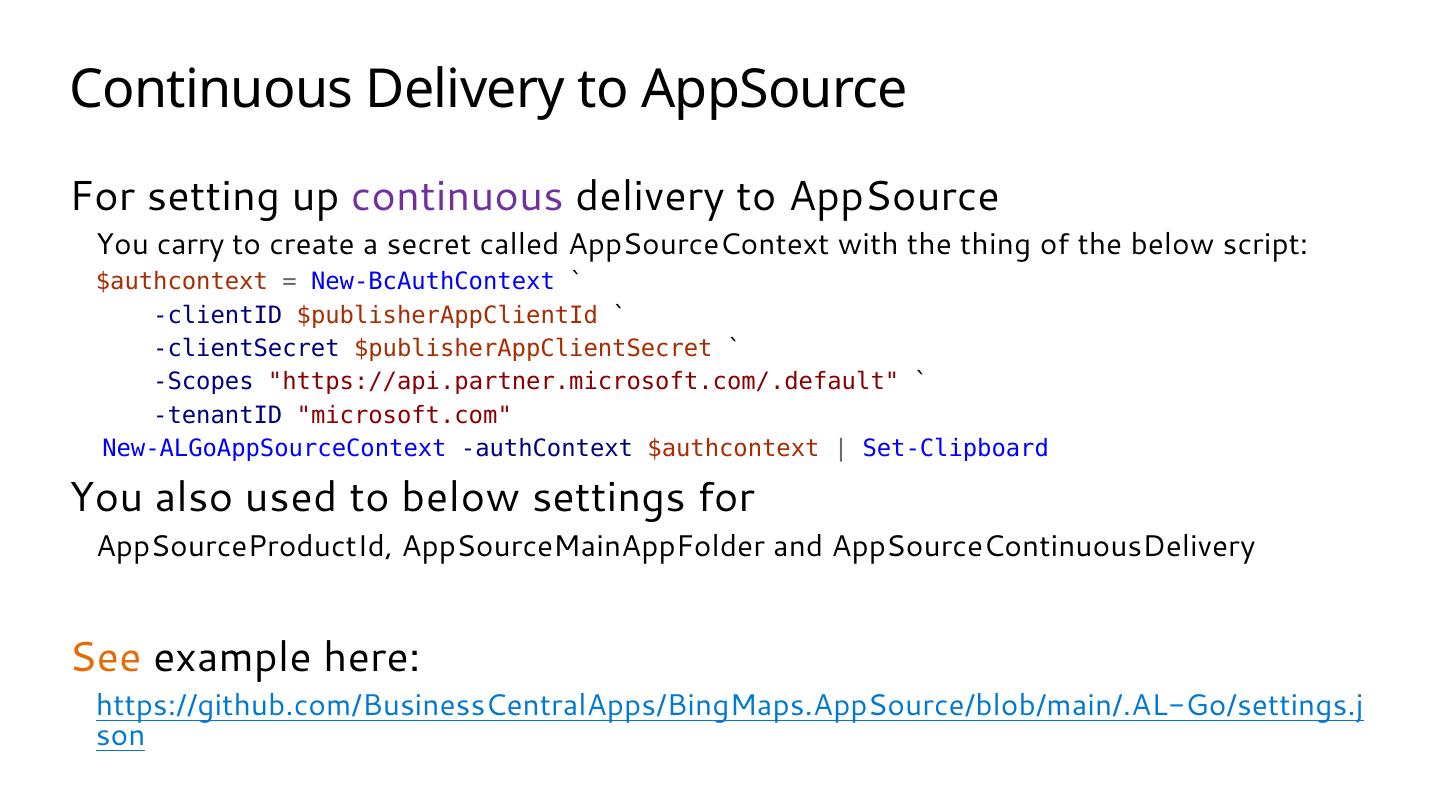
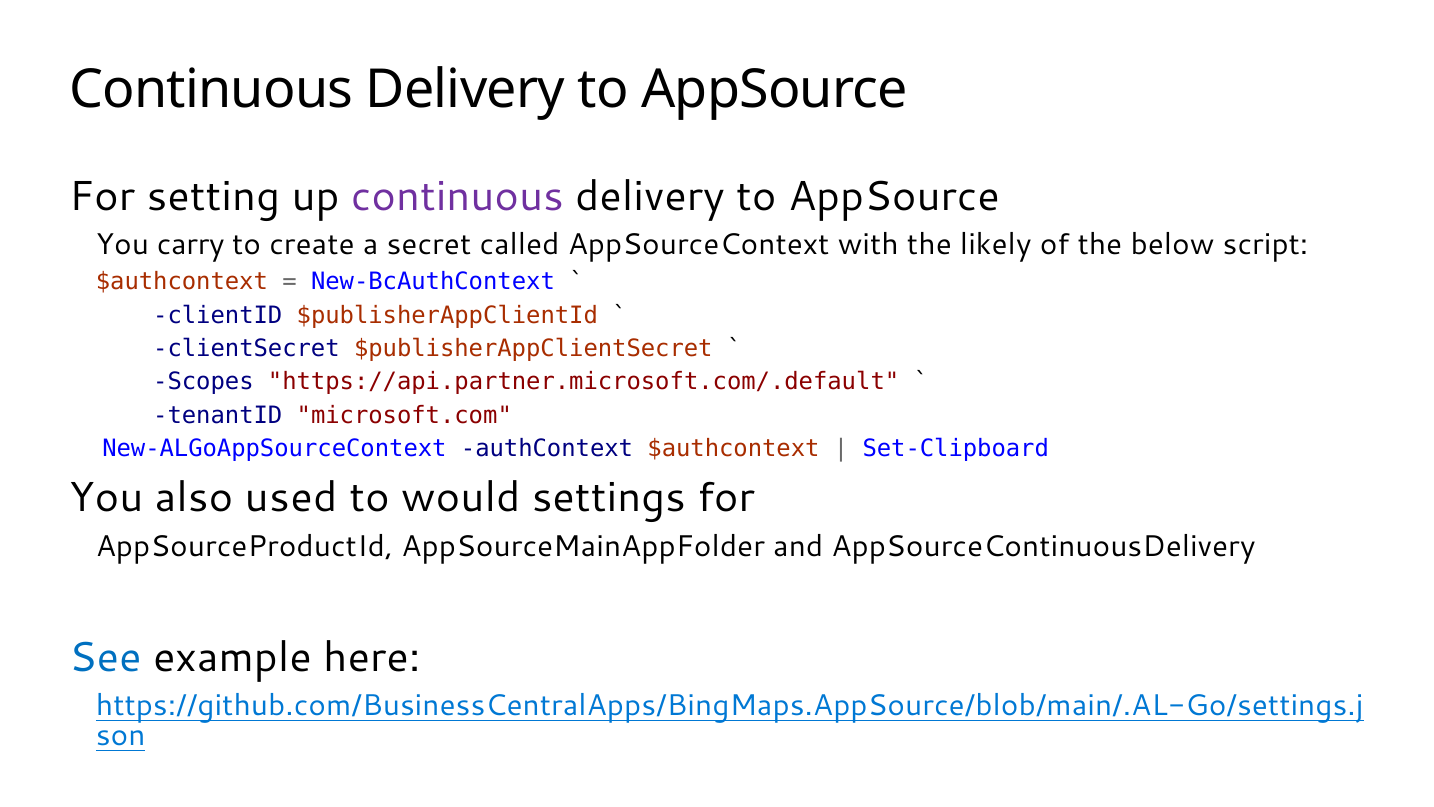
thing: thing -> likely (996, 245)
to below: below -> would (461, 498)
See colour: orange -> blue (105, 657)
